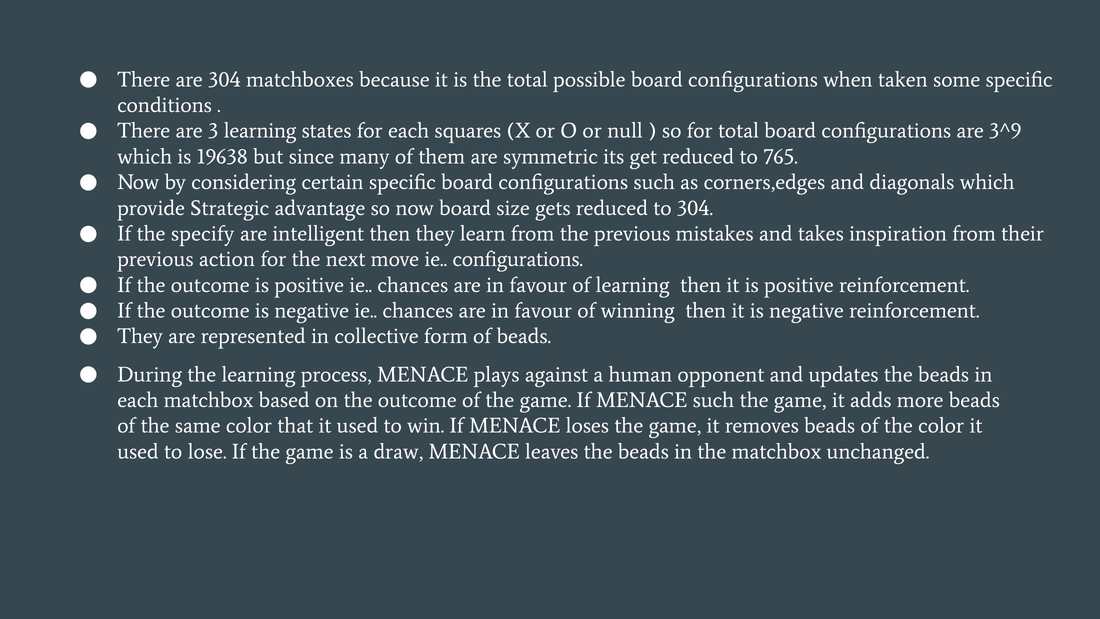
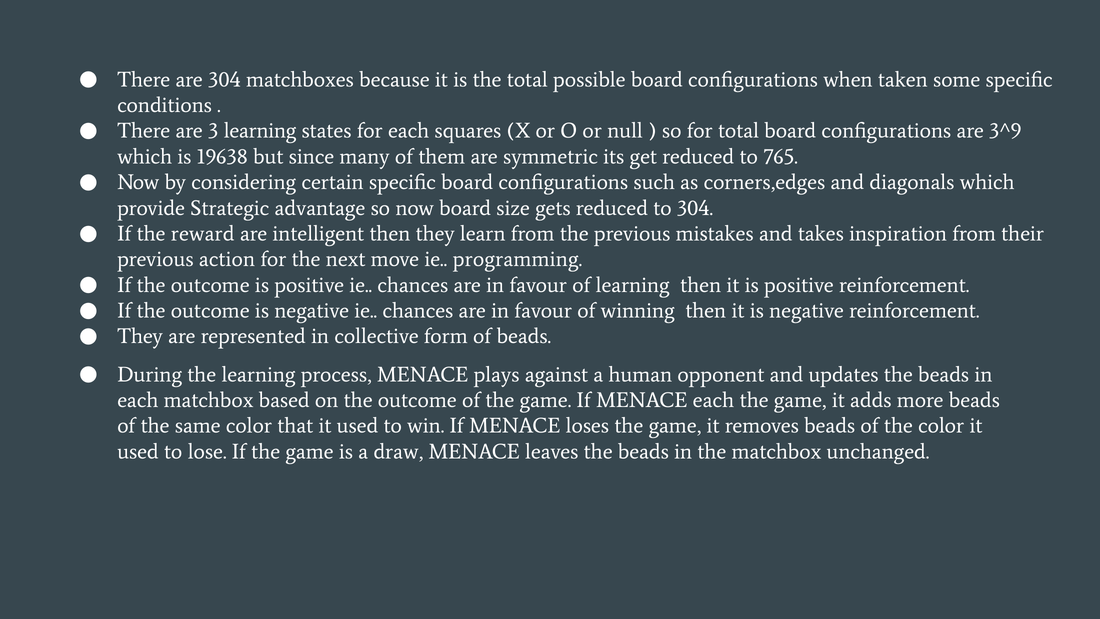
specify: specify -> reward (203, 234)
ie configurations: configurations -> programming (518, 259)
MENACE such: such -> each (713, 400)
